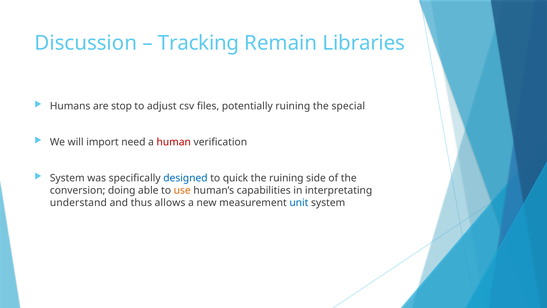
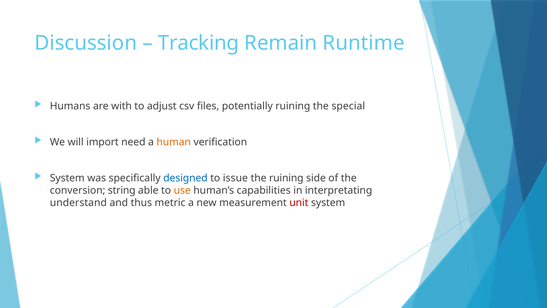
Libraries: Libraries -> Runtime (364, 43)
stop: stop -> with (122, 106)
human colour: red -> orange (174, 142)
quick: quick -> issue (235, 178)
doing: doing -> string (122, 190)
allows: allows -> metric (170, 203)
unit colour: blue -> red (299, 203)
